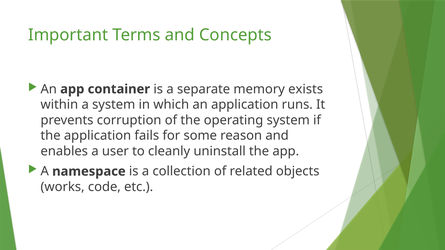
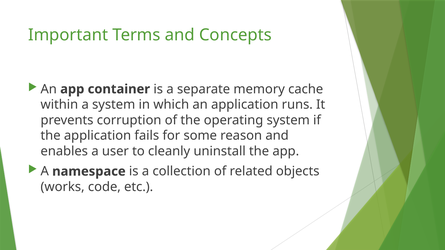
exists: exists -> cache (306, 89)
